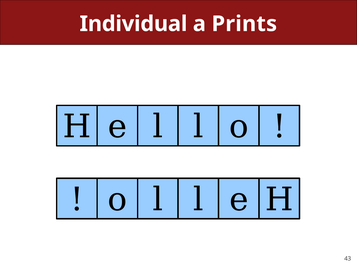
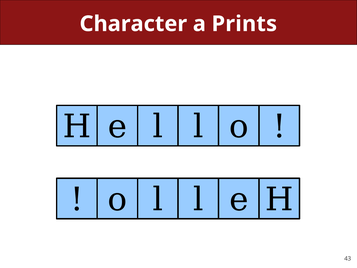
Individual: Individual -> Character (133, 24)
